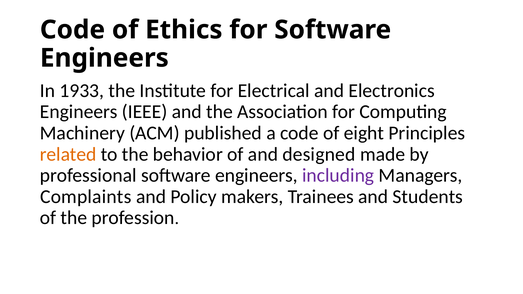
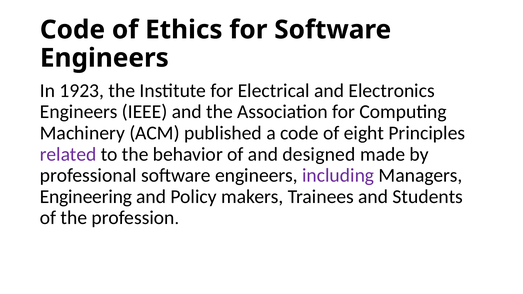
1933: 1933 -> 1923 (82, 91)
related colour: orange -> purple (68, 154)
Complaints: Complaints -> Engineering (86, 197)
